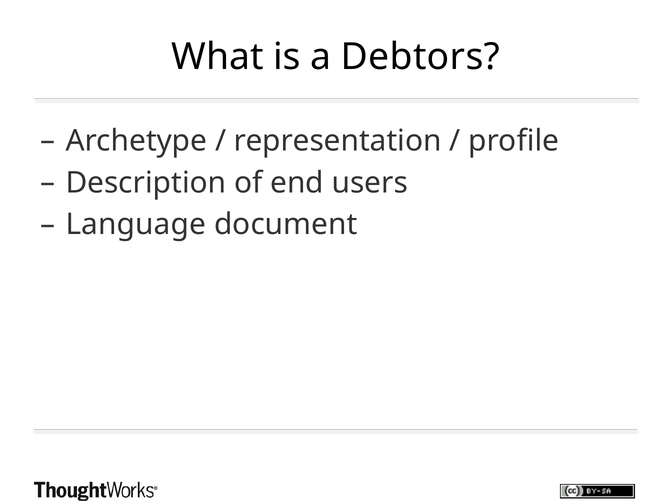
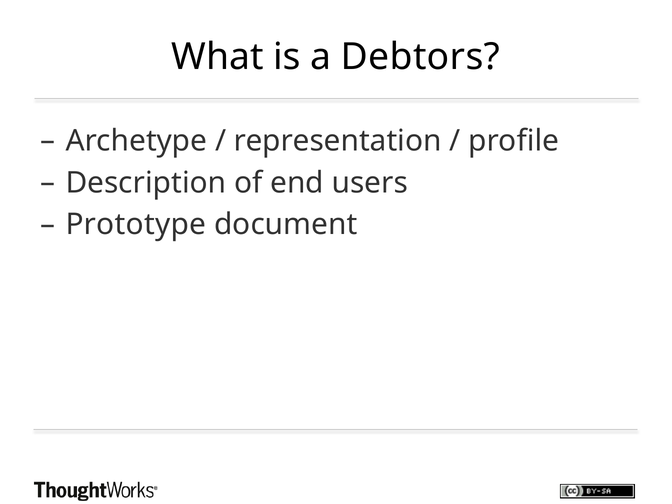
Language: Language -> Prototype (136, 225)
